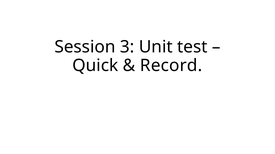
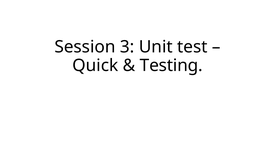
Record: Record -> Testing (171, 66)
